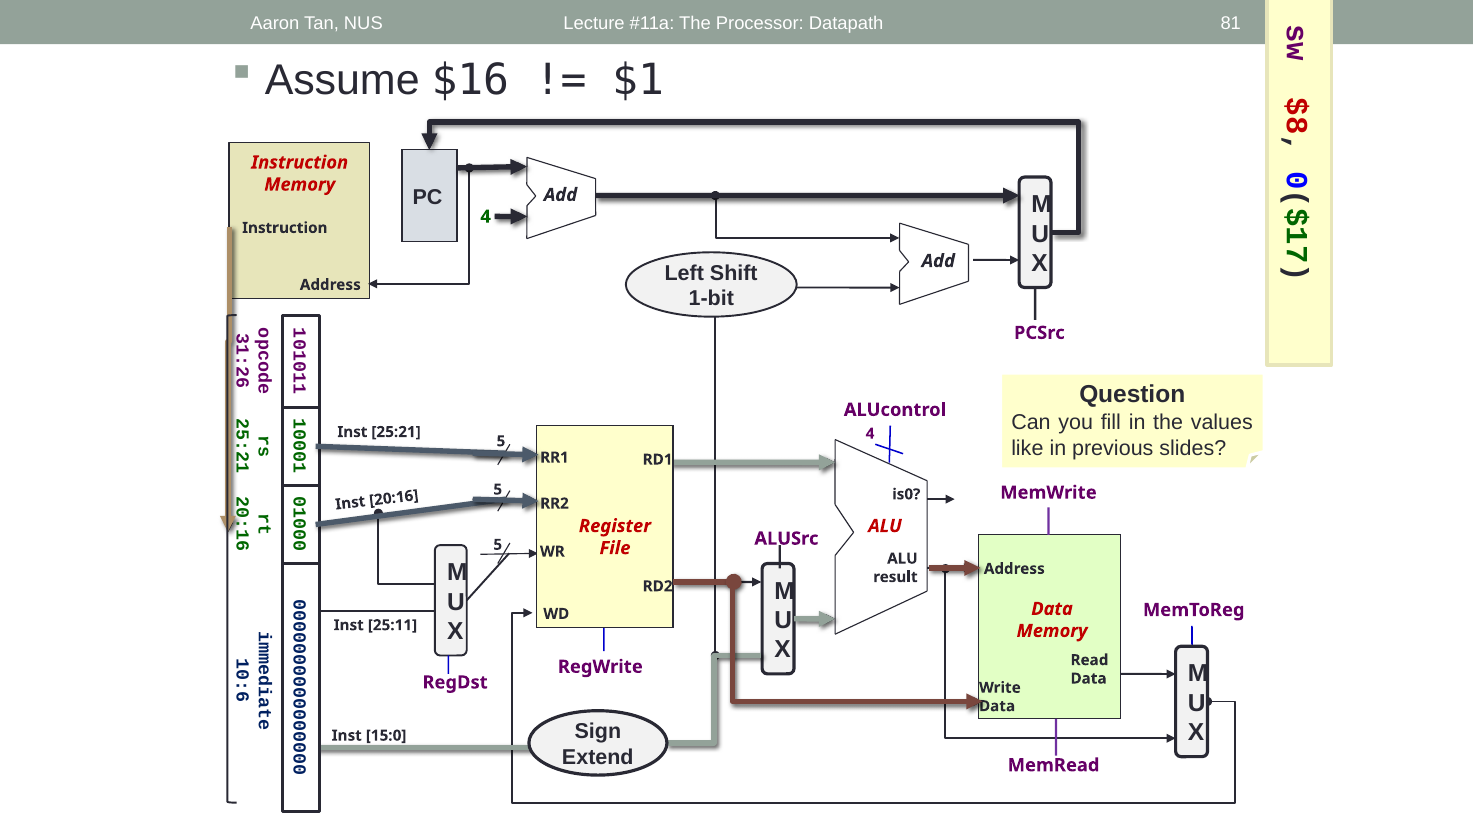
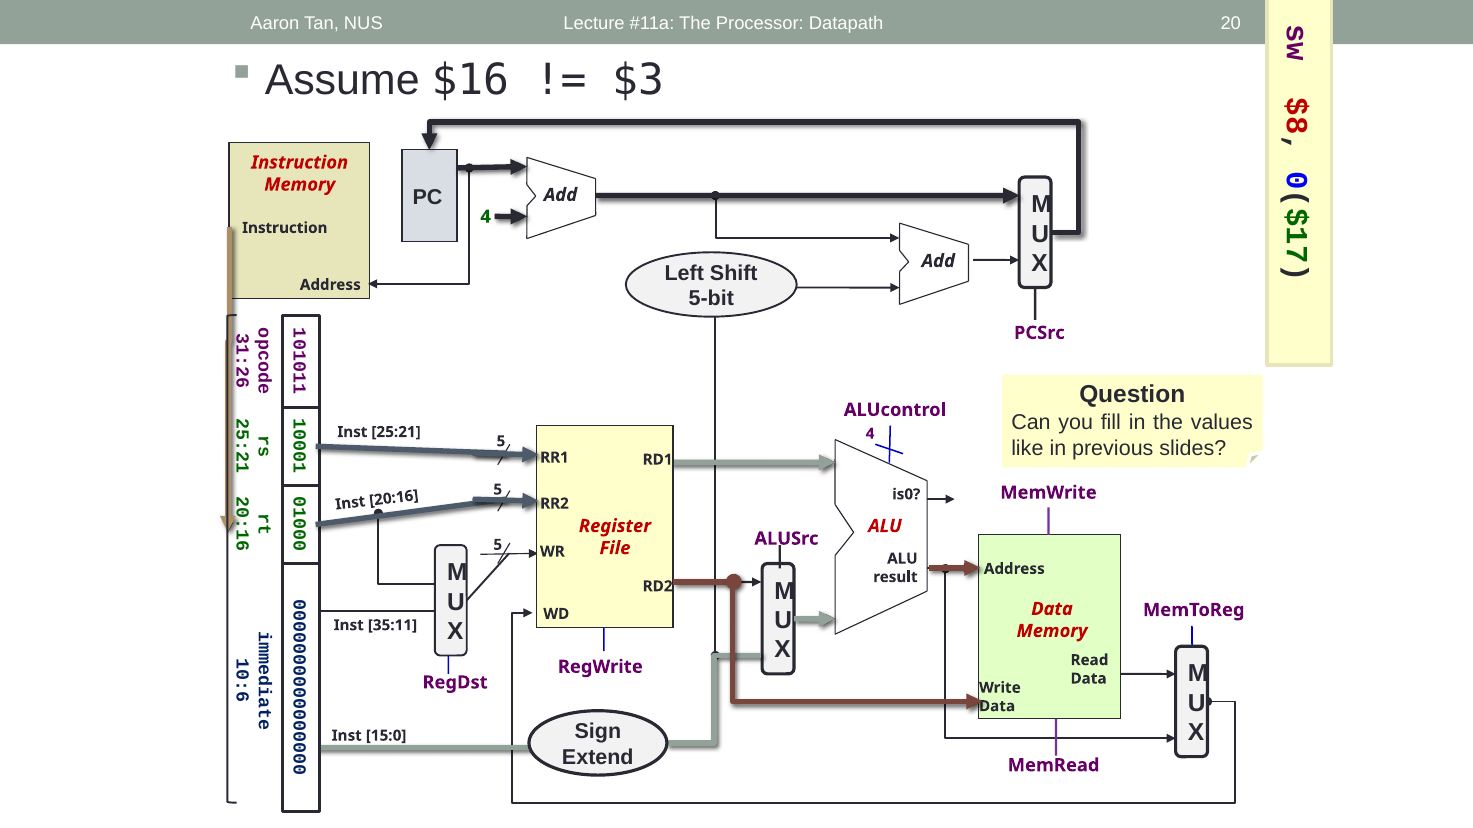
81: 81 -> 20 (1231, 23)
$1: $1 -> $3 (638, 80)
1-bit: 1-bit -> 5-bit (711, 299)
25:11: 25:11 -> 35:11 (392, 626)
